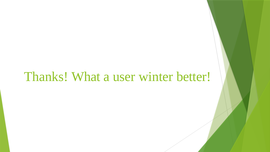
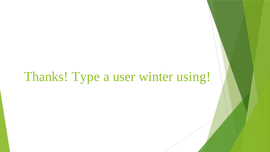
What: What -> Type (86, 77)
better: better -> using (194, 77)
